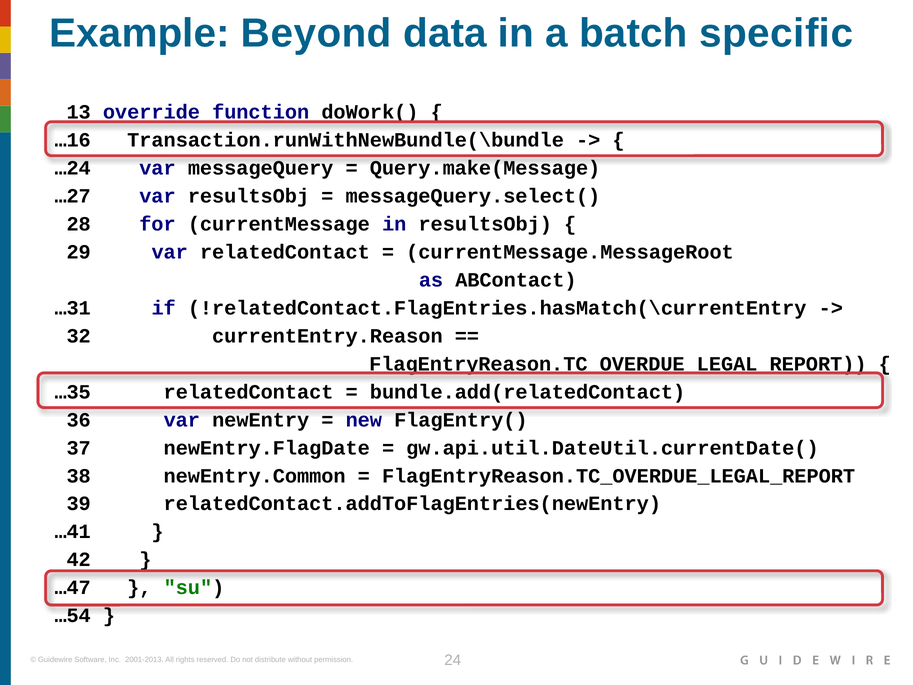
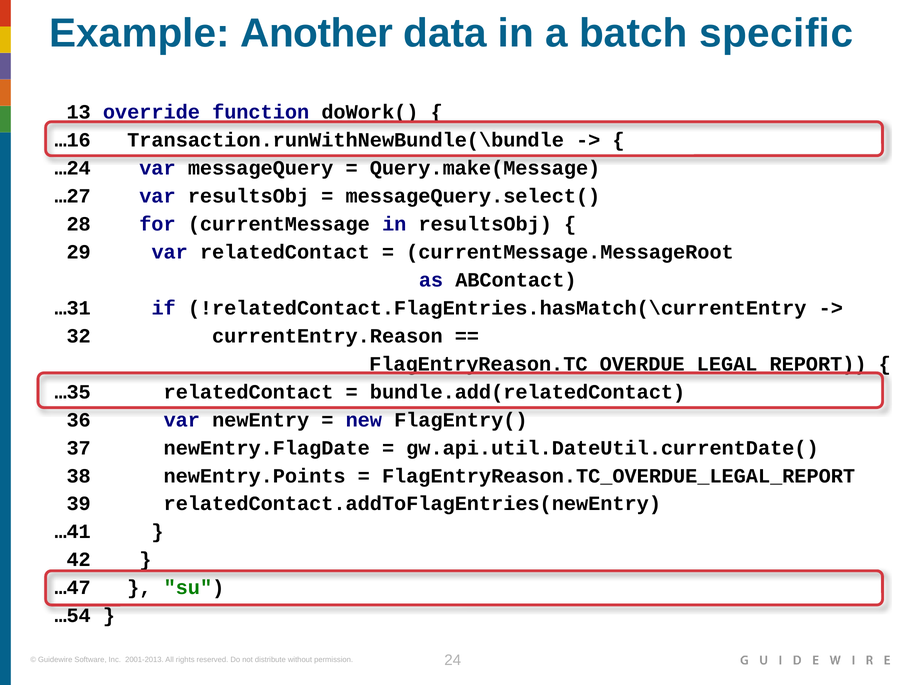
Beyond: Beyond -> Another (317, 34)
newEntry.Common: newEntry.Common -> newEntry.Points (255, 476)
